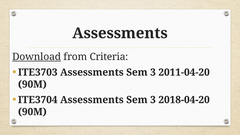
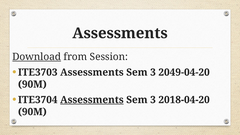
Criteria: Criteria -> Session (109, 57)
2011-04-20: 2011-04-20 -> 2049-04-20 (184, 72)
Assessments underline: none -> present (92, 100)
